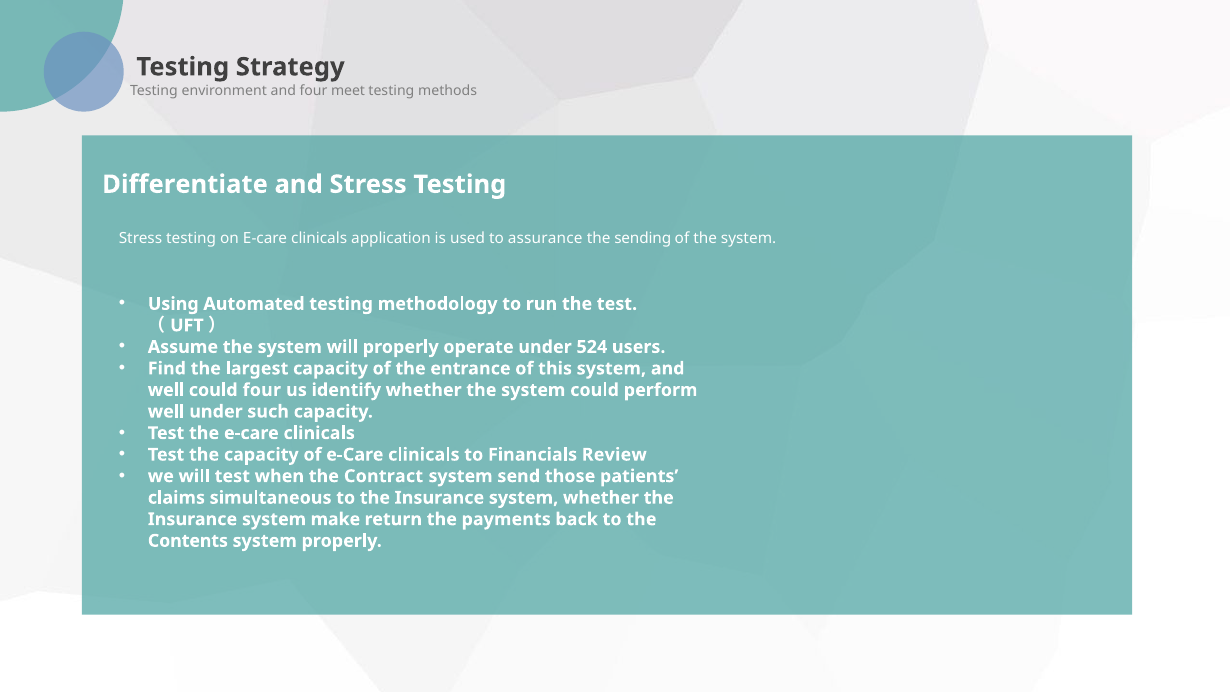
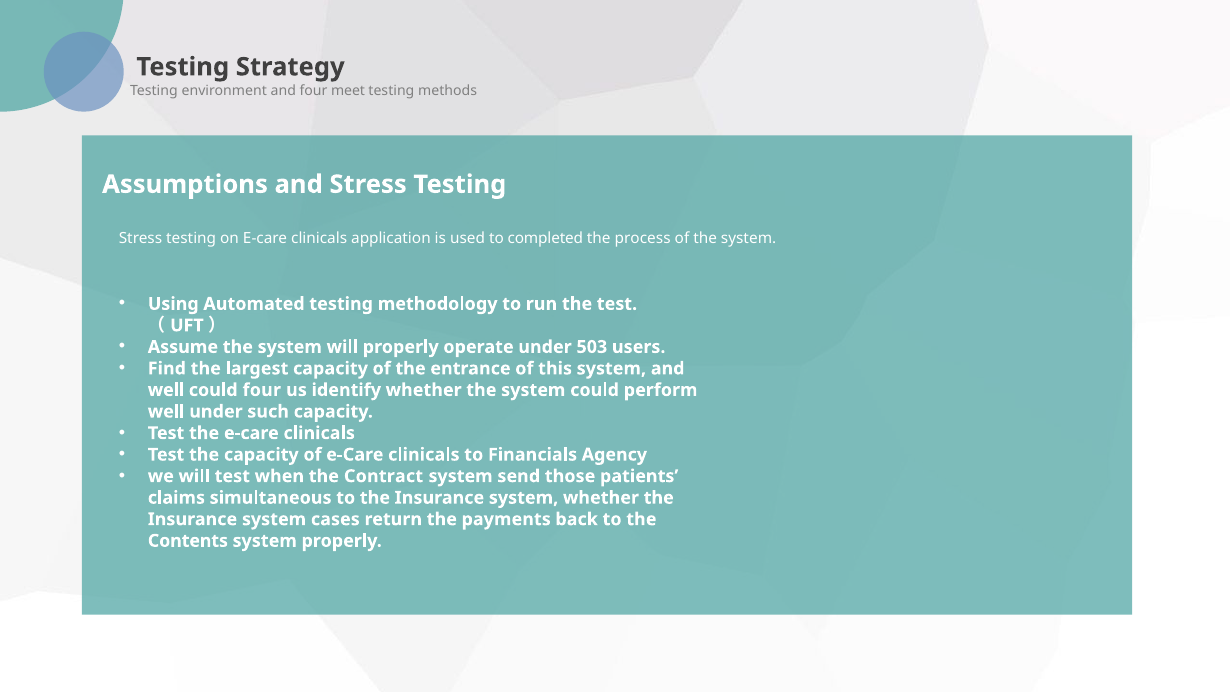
Differentiate: Differentiate -> Assumptions (185, 184)
assurance: assurance -> completed (545, 239)
sending: sending -> process (643, 239)
524: 524 -> 503 (592, 347)
Review: Review -> Agency (614, 455)
make: make -> cases (335, 519)
